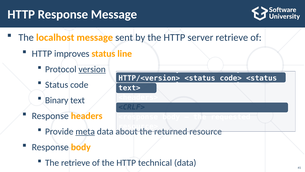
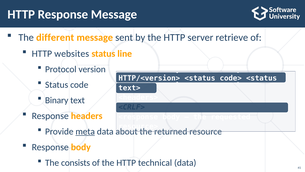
localhost: localhost -> different (55, 37)
improves: improves -> websites (72, 54)
version underline: present -> none (92, 69)
The retrieve: retrieve -> consists (76, 162)
